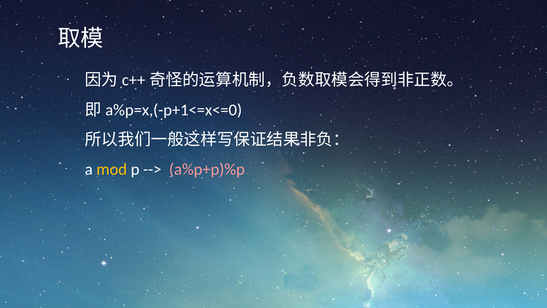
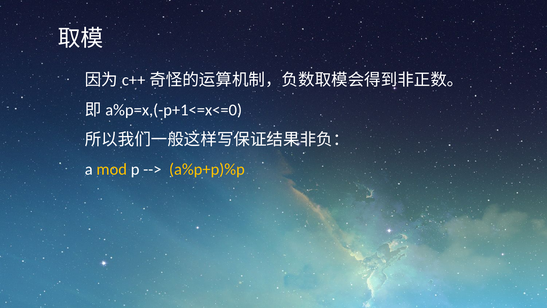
a%p+p)%p colour: pink -> yellow (207, 169)
